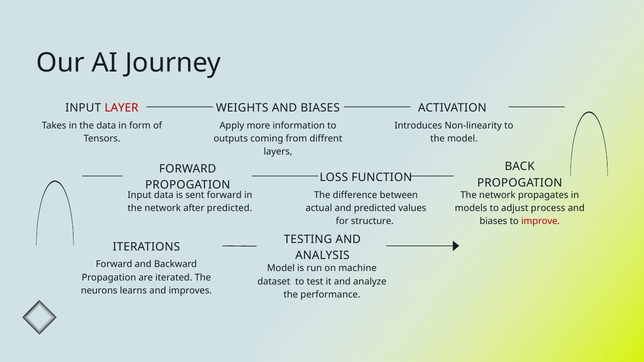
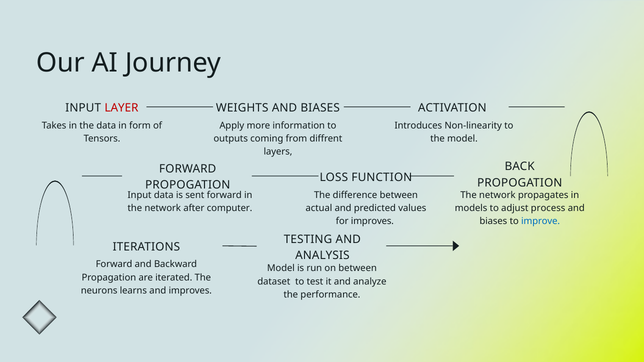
after predicted: predicted -> computer (230, 208)
for structure: structure -> improves (372, 222)
improve colour: red -> blue (541, 222)
on machine: machine -> between (358, 268)
